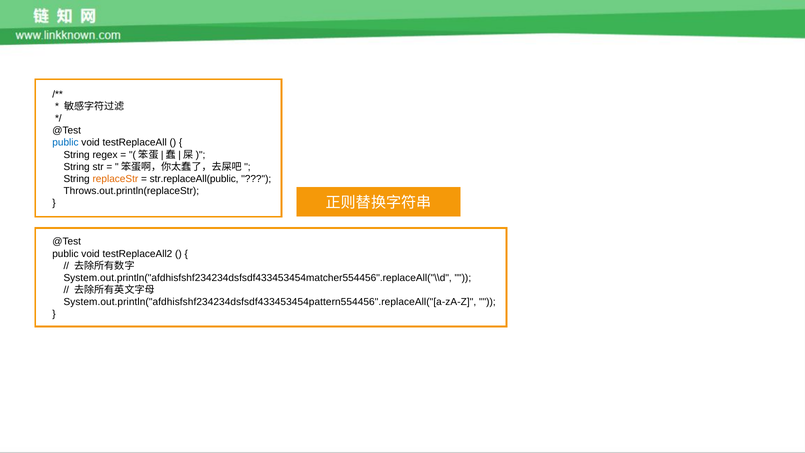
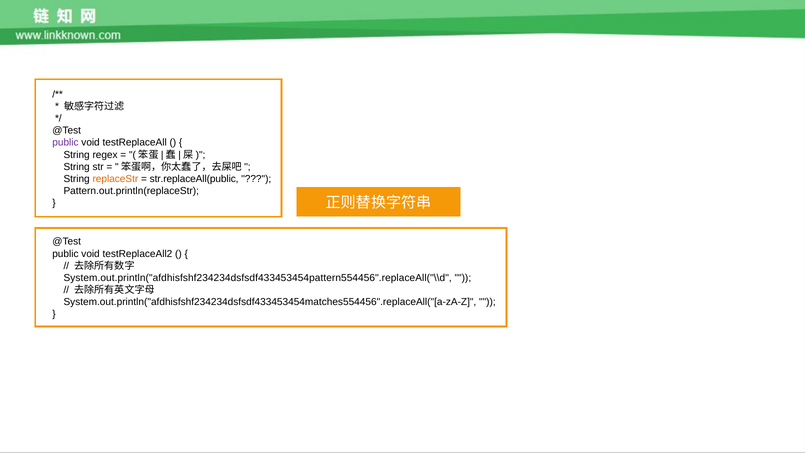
public colour: blue -> purple (65, 143)
Throws.out.println(replaceStr: Throws.out.println(replaceStr -> Pattern.out.println(replaceStr (131, 191)
System.out.println("afdhisfshf234234dsfsdf433453454matcher554456".replaceAll("\\d: System.out.println("afdhisfshf234234dsfsdf433453454matcher554456".replaceAll("\\d -> System.out.println("afdhisfshf234234dsfsdf433453454pattern554456".replaceAll("\\d (258, 278)
System.out.println("afdhisfshf234234dsfsdf433453454pattern554456".replaceAll("[a-zA-Z: System.out.println("afdhisfshf234234dsfsdf433453454pattern554456".replaceAll("[a-zA-Z -> System.out.println("afdhisfshf234234dsfsdf433453454matches554456".replaceAll("[a-zA-Z (270, 302)
